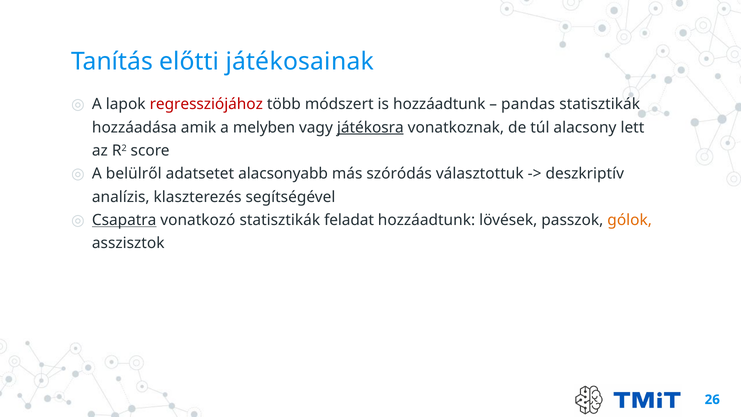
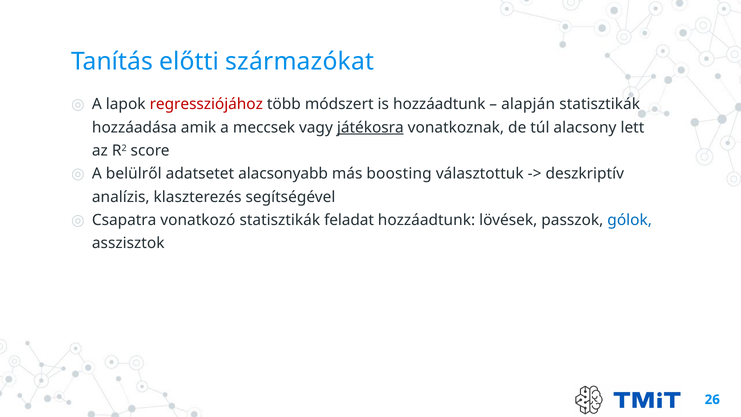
játékosainak: játékosainak -> származókat (300, 61)
pandas: pandas -> alapján (528, 104)
melyben: melyben -> meccsek (264, 127)
szóródás: szóródás -> boosting (399, 174)
Csapatra underline: present -> none (124, 220)
gólok colour: orange -> blue (630, 220)
